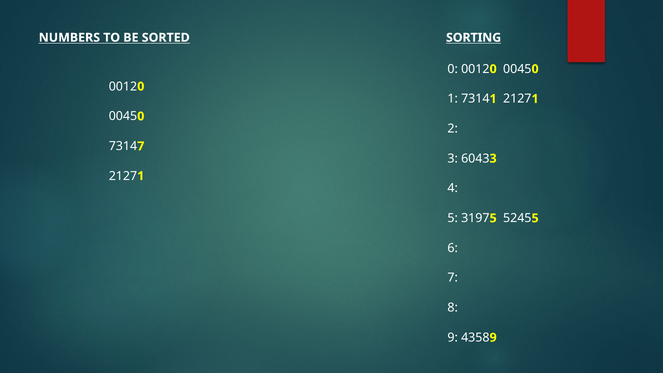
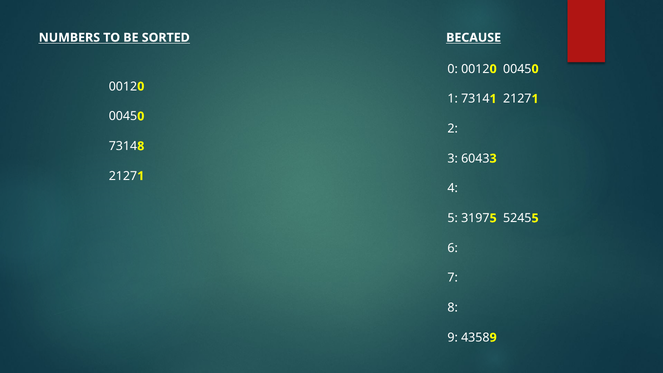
SORTING: SORTING -> BECAUSE (474, 38)
7: 7 -> 8 (141, 146)
